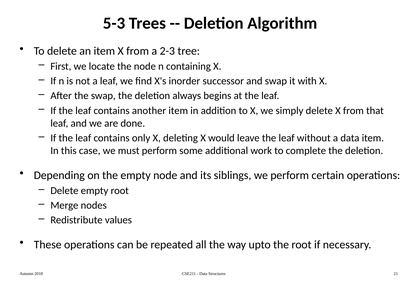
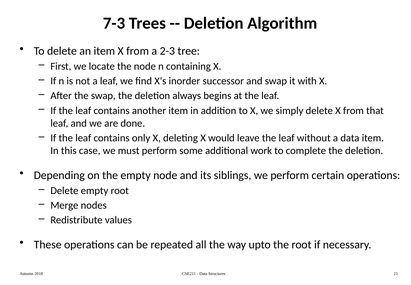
5-3: 5-3 -> 7-3 (114, 23)
